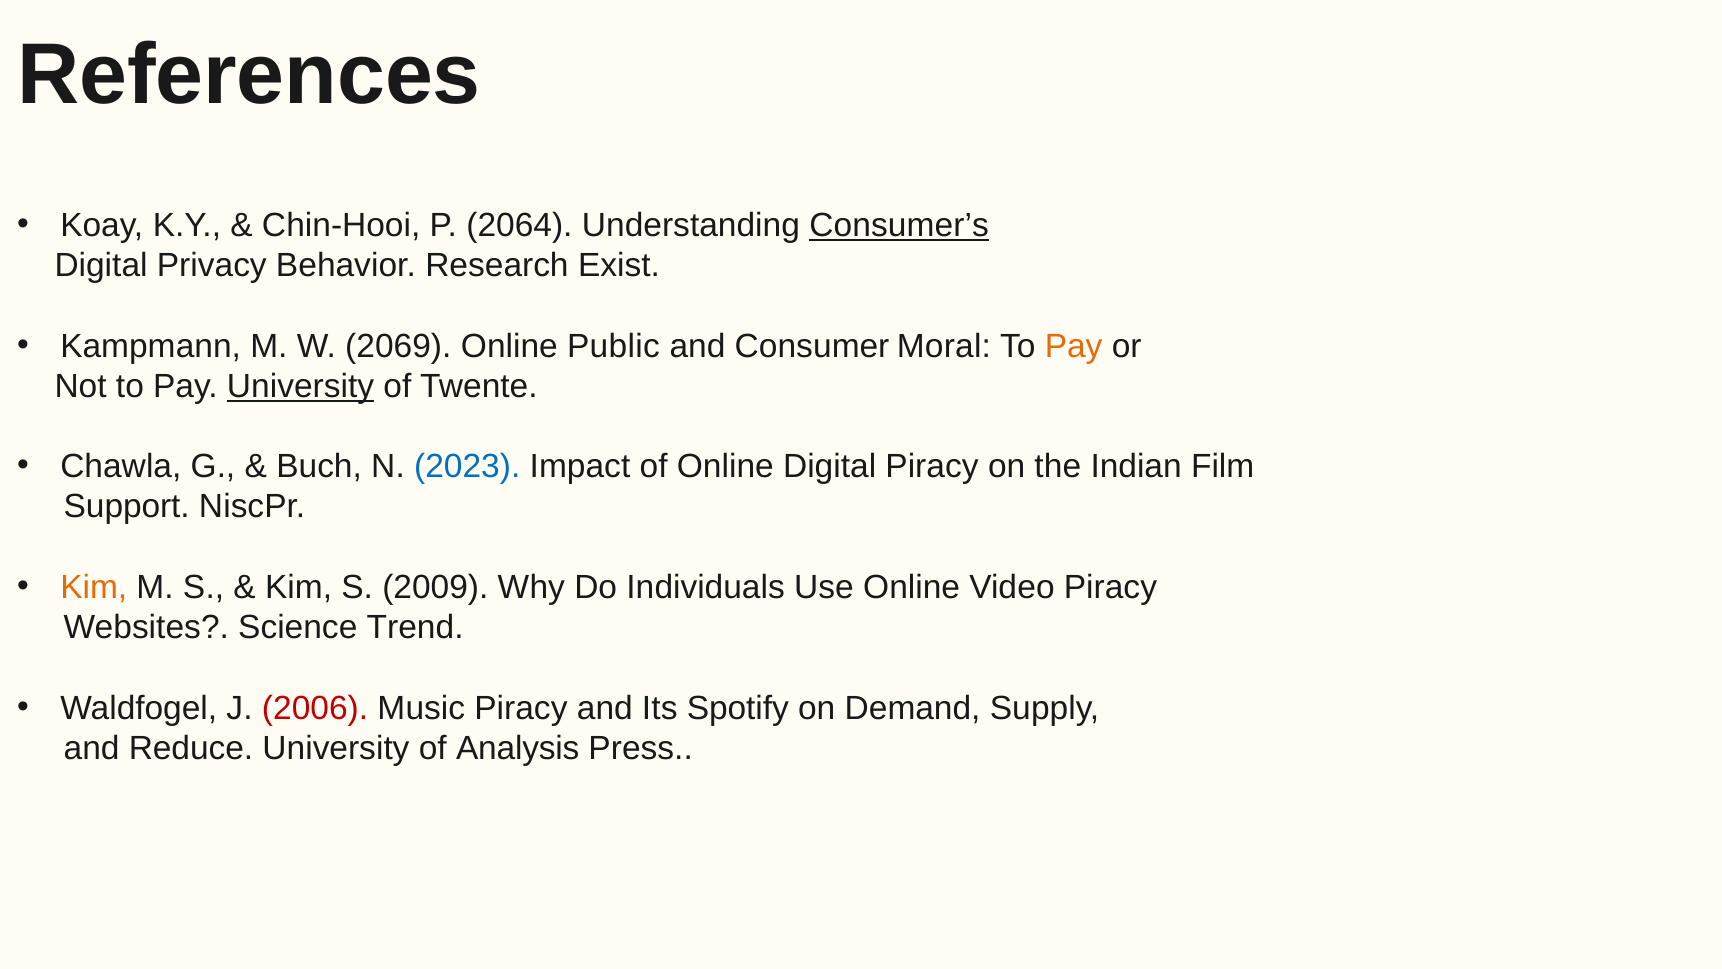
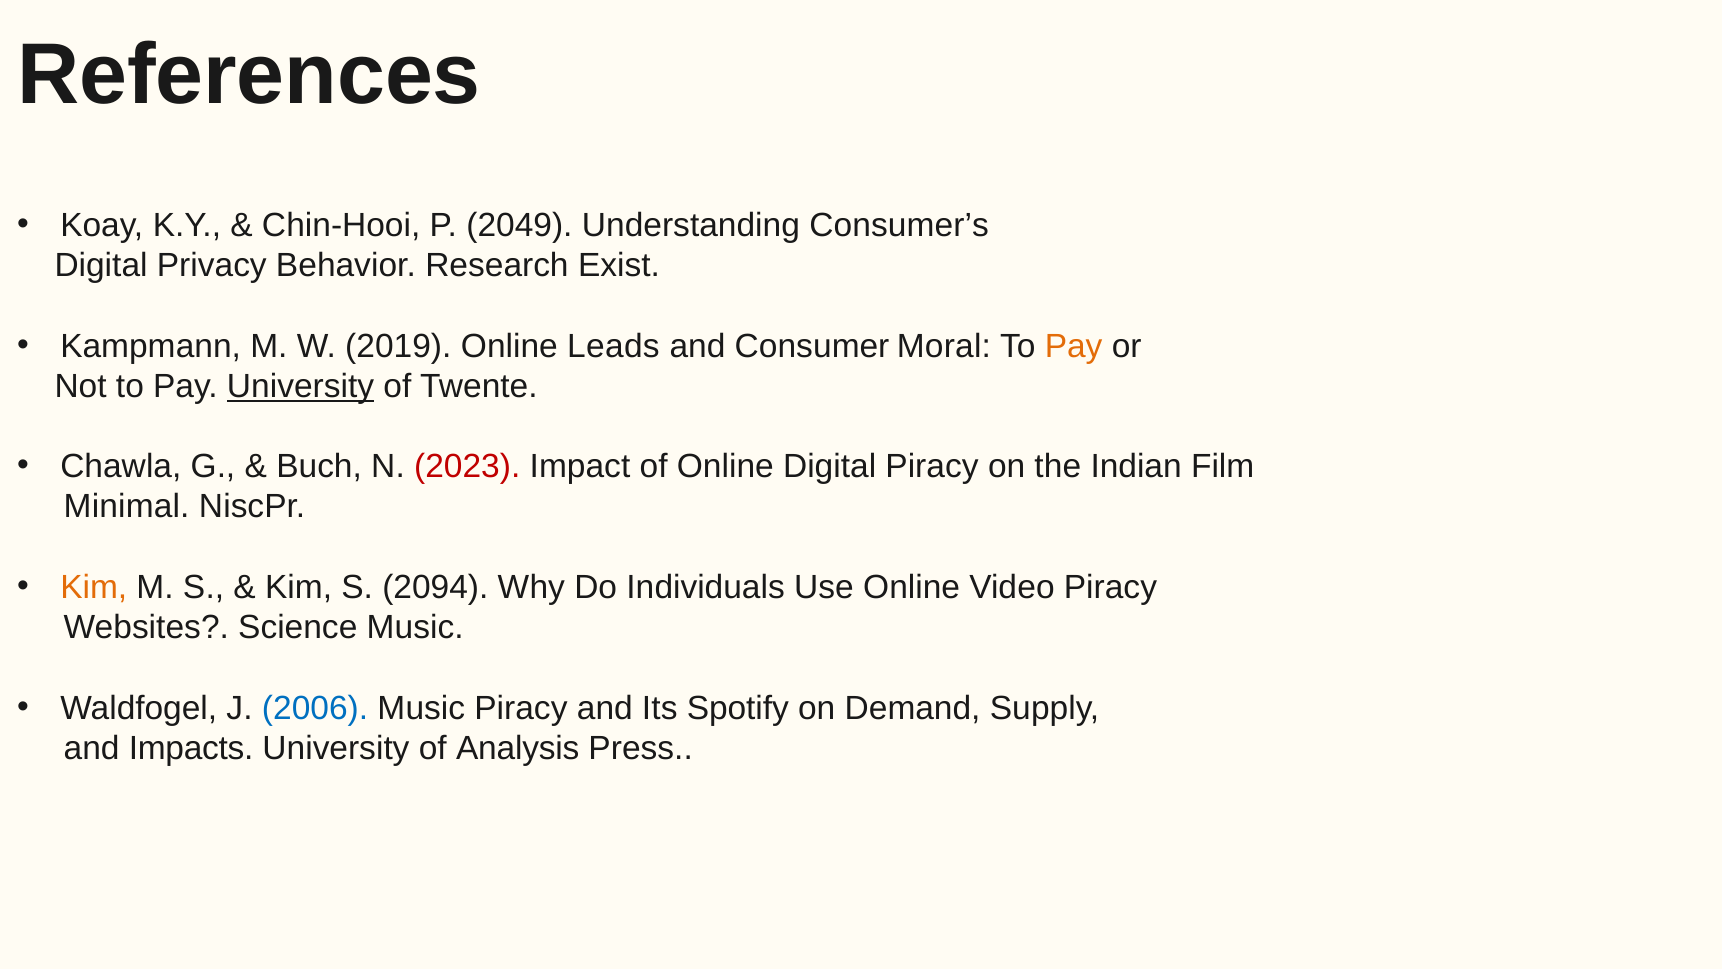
2064: 2064 -> 2049 (519, 225)
Consumer’s underline: present -> none (899, 225)
2069: 2069 -> 2019 (398, 346)
Public: Public -> Leads (613, 346)
2023 colour: blue -> red (467, 466)
Support: Support -> Minimal (127, 507)
2009: 2009 -> 2094 (435, 587)
Science Trend: Trend -> Music (415, 627)
2006 colour: red -> blue (315, 708)
Reduce: Reduce -> Impacts (191, 748)
